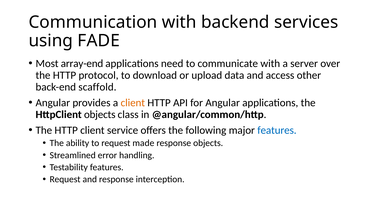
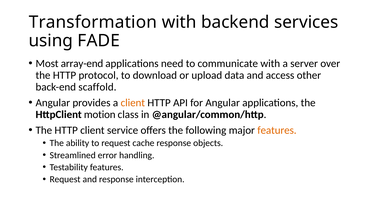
Communication: Communication -> Transformation (93, 22)
HttpClient objects: objects -> motion (100, 114)
features colour: blue -> orange (277, 130)
made: made -> cache (143, 143)
